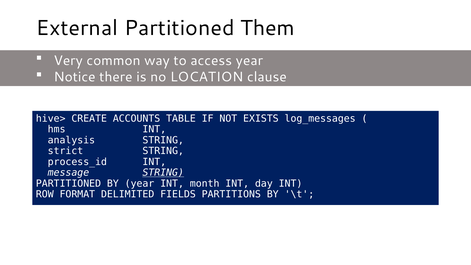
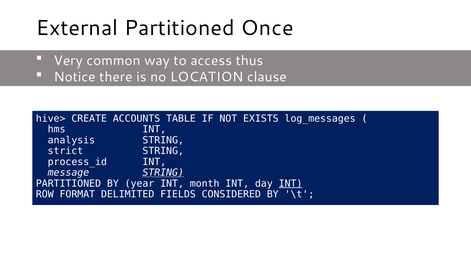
Them: Them -> Once (267, 28)
access year: year -> thus (250, 61)
INT underline: none -> present (291, 183)
PARTITIONS: PARTITIONS -> CONSIDERED (231, 194)
